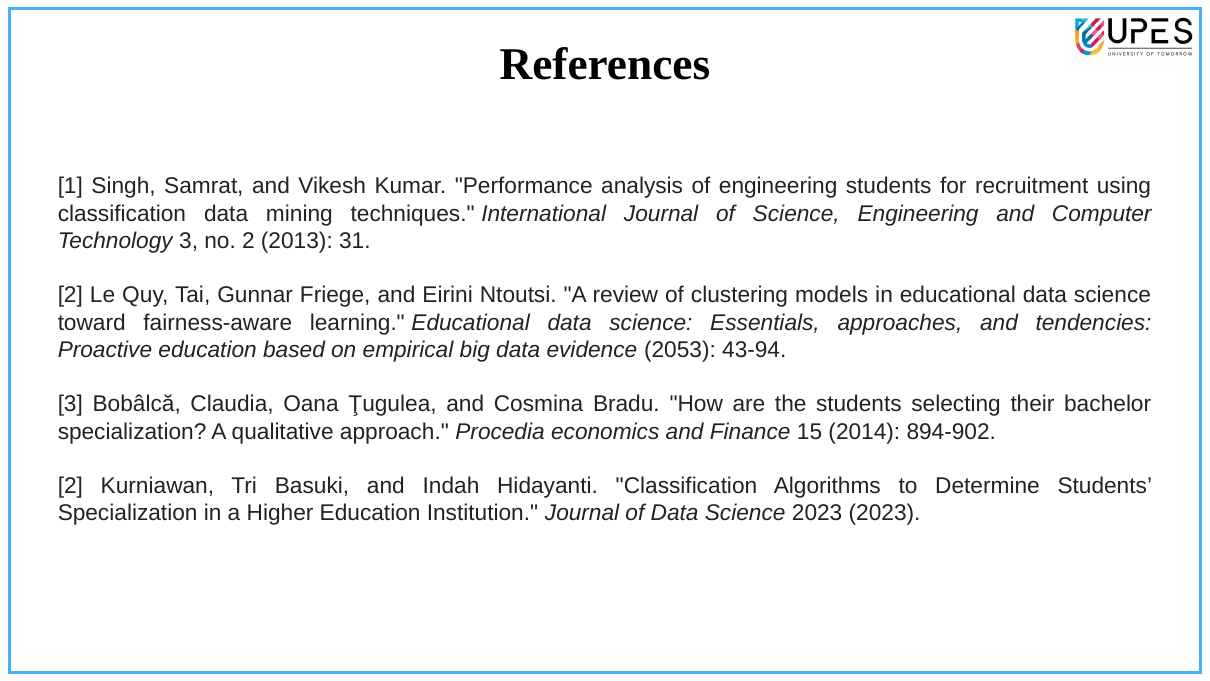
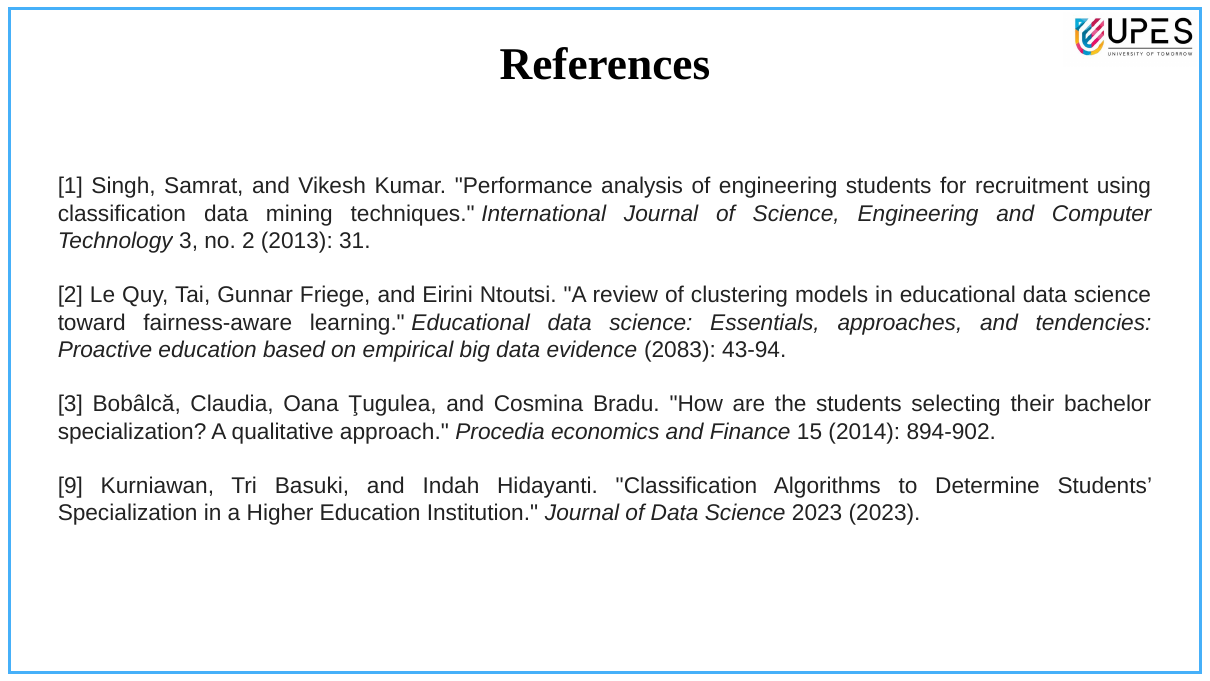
2053: 2053 -> 2083 (680, 350)
2: 2 -> 9 (70, 486)
